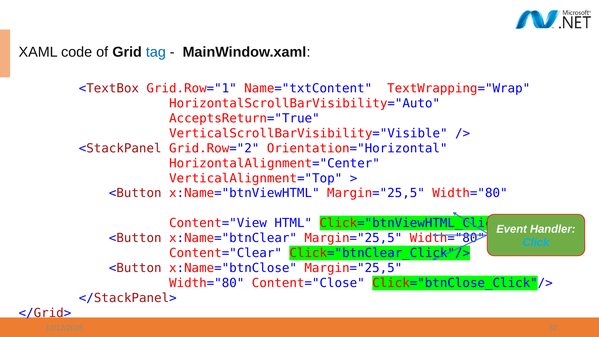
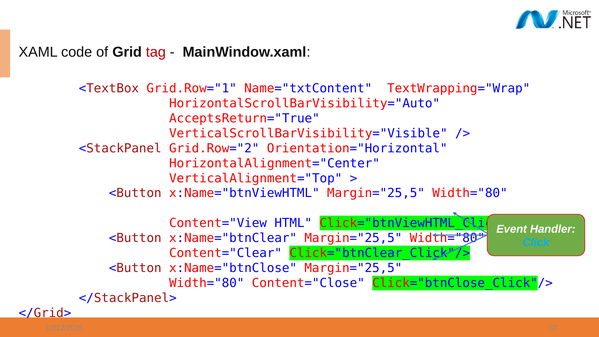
tag colour: blue -> red (156, 52)
